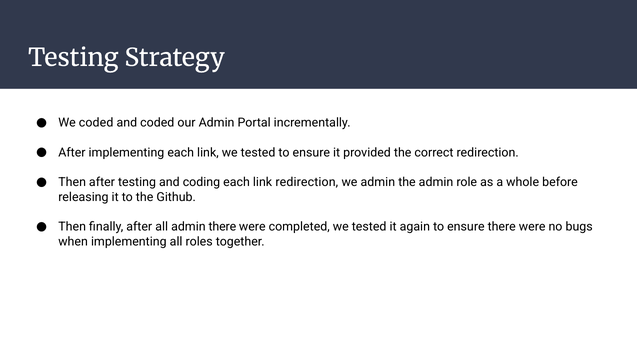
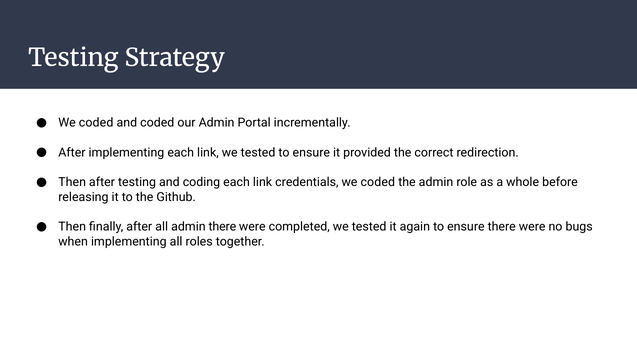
link redirection: redirection -> credentials (307, 182)
admin: admin -> coded (378, 182)
